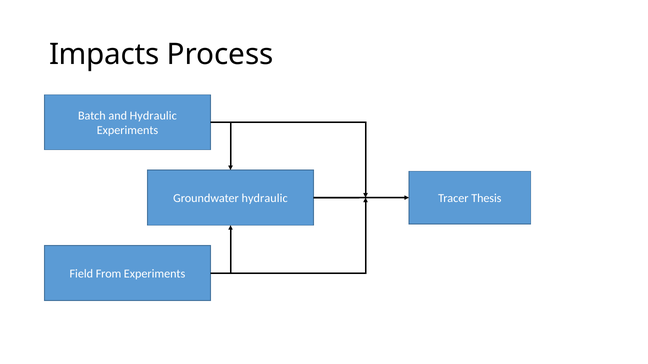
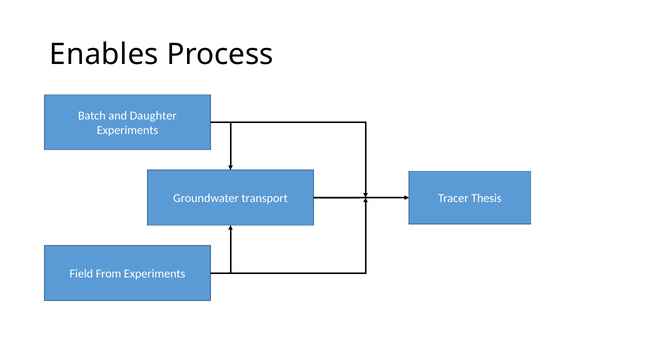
Impacts: Impacts -> Enables (104, 54)
and Hydraulic: Hydraulic -> Daughter (153, 116)
Groundwater hydraulic: hydraulic -> transport (265, 199)
